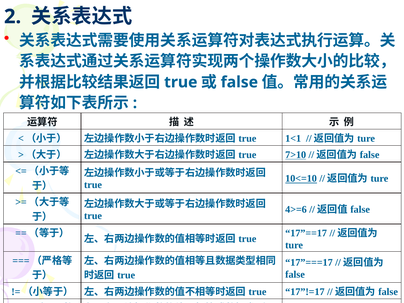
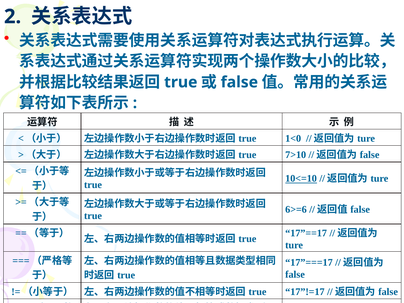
1<1: 1<1 -> 1<0 (293, 138)
7>10 underline: present -> none (296, 155)
4>=6: 4>=6 -> 6>=6 (296, 210)
